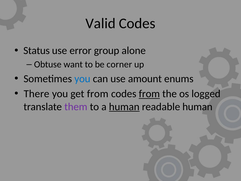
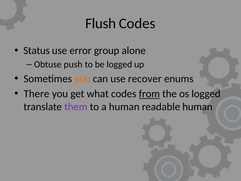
Valid: Valid -> Flush (101, 23)
want: want -> push (73, 64)
be corner: corner -> logged (119, 64)
you colour: blue -> orange (82, 79)
amount: amount -> recover (145, 79)
get from: from -> what (98, 94)
human underline: present -> none (124, 107)
